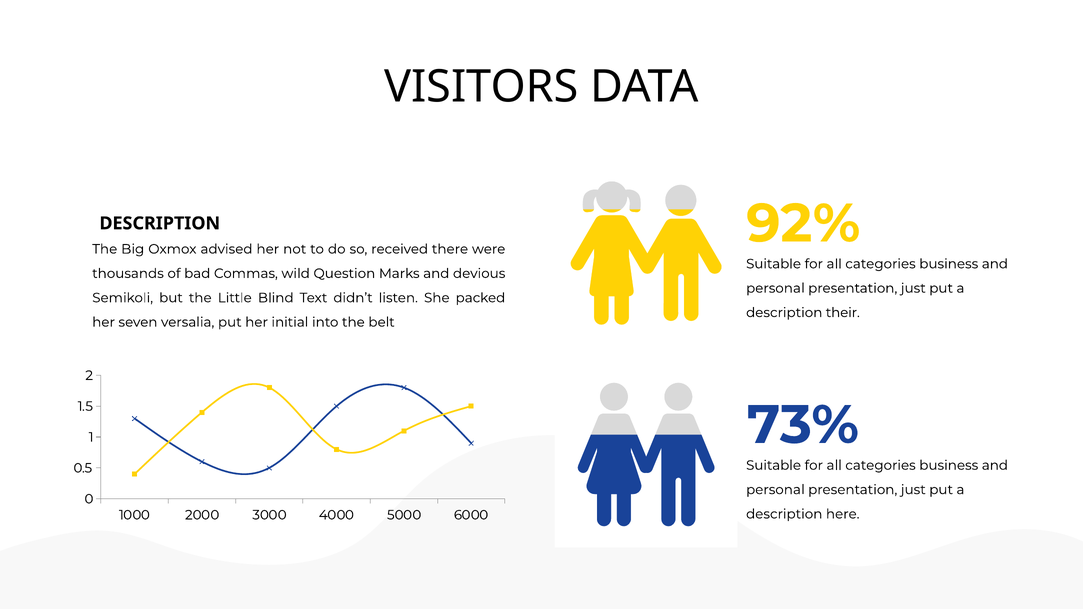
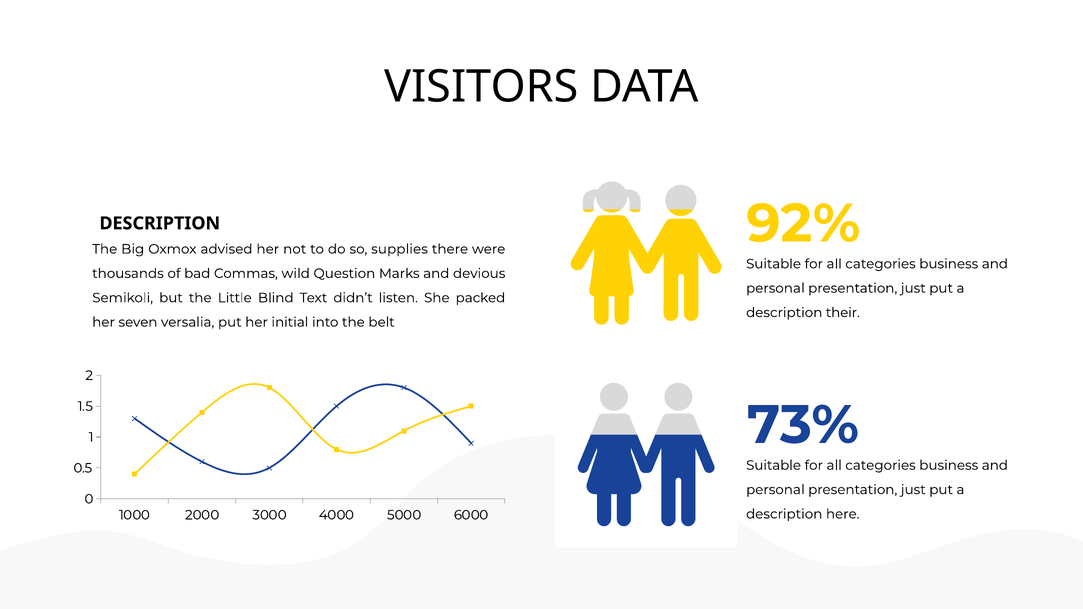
received: received -> supplies (400, 249)
